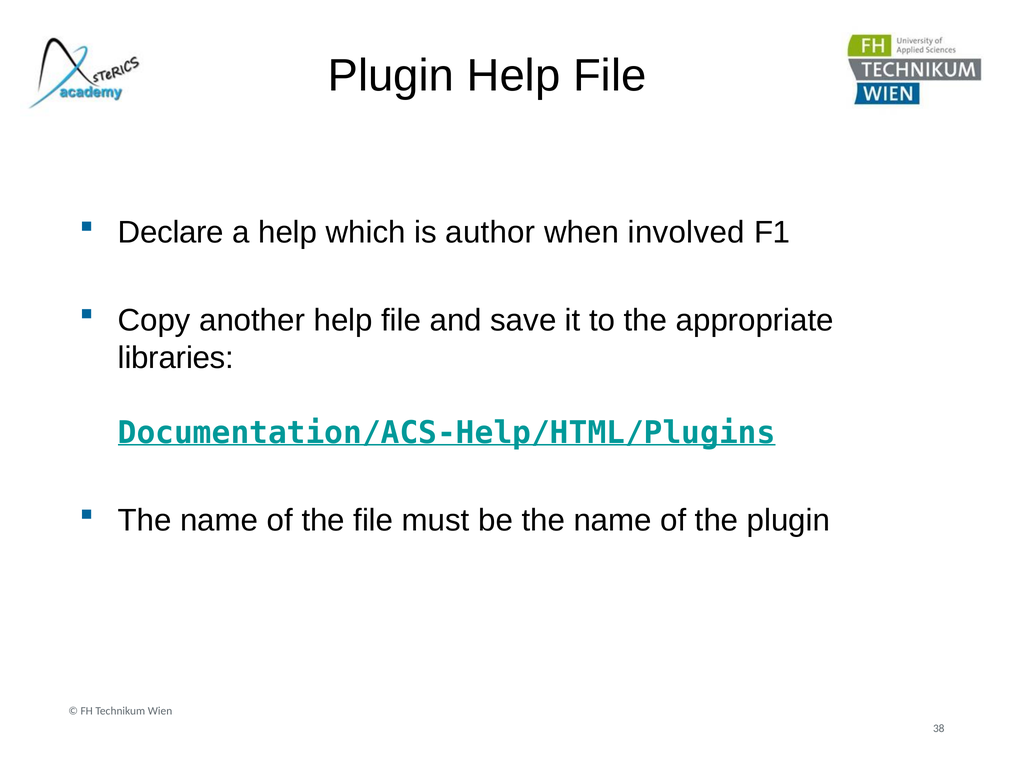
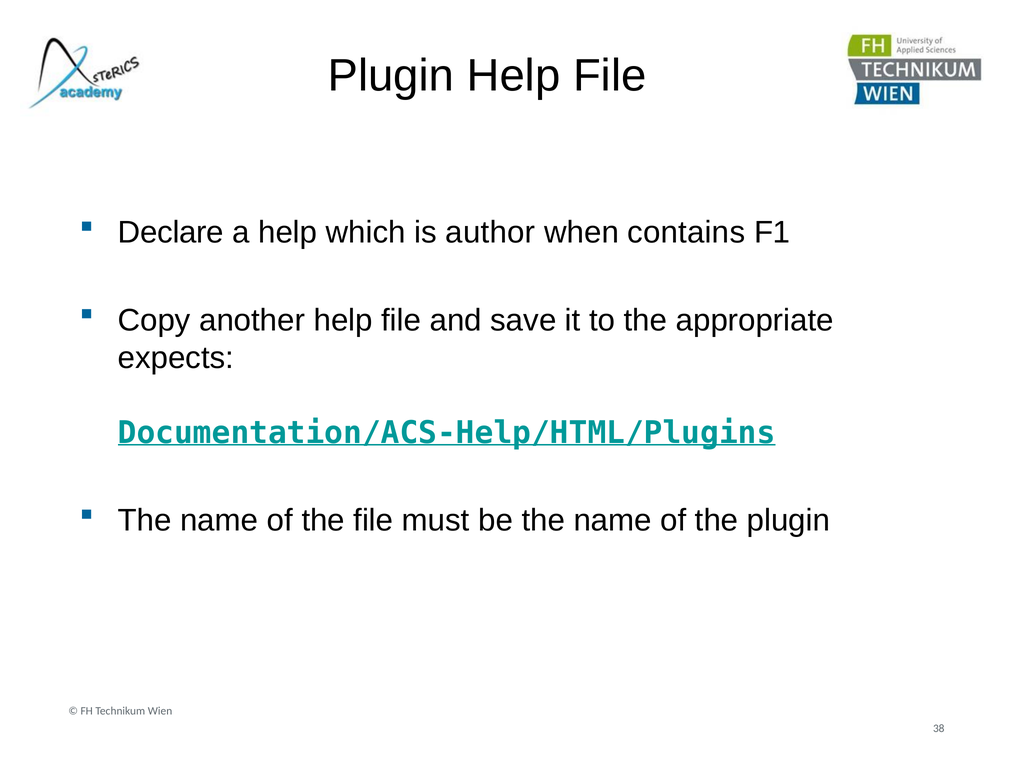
involved: involved -> contains (686, 233)
libraries: libraries -> expects (176, 358)
